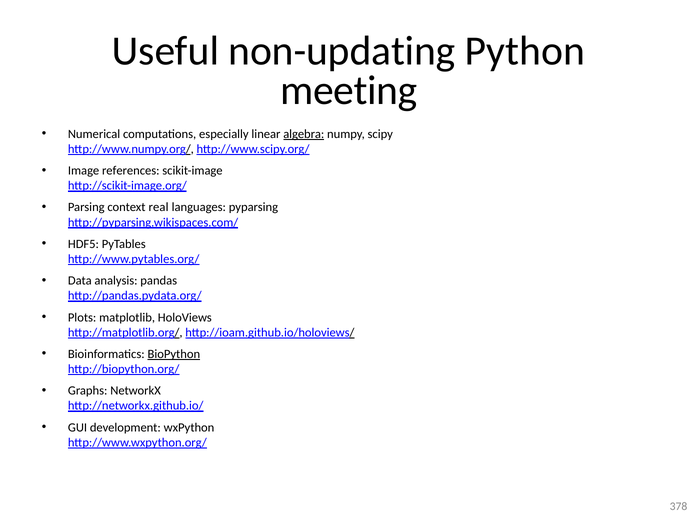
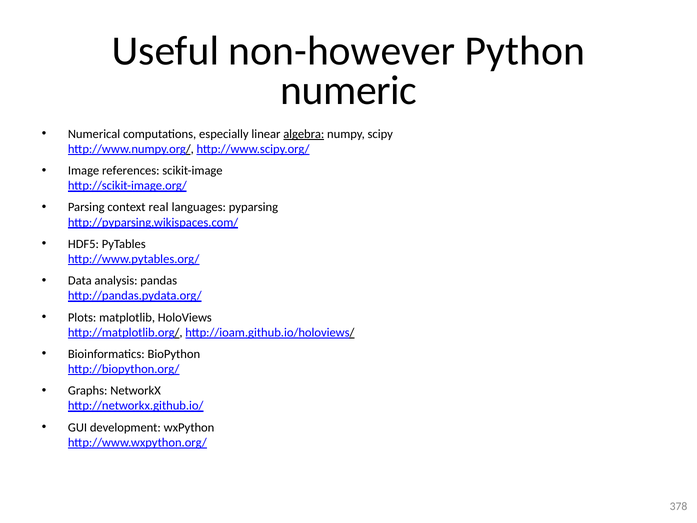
non-updating: non-updating -> non-however (342, 51)
meeting: meeting -> numeric (349, 91)
BioPython underline: present -> none (174, 354)
